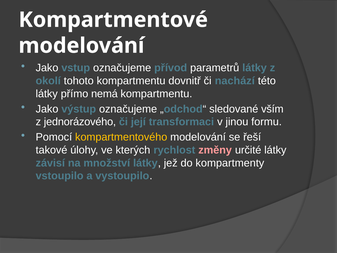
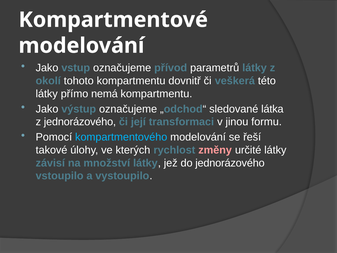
nachází: nachází -> veškerá (235, 81)
vším: vším -> látka (272, 109)
kompartmentového colour: yellow -> light blue (121, 137)
do kompartmenty: kompartmenty -> jednorázového (230, 163)
